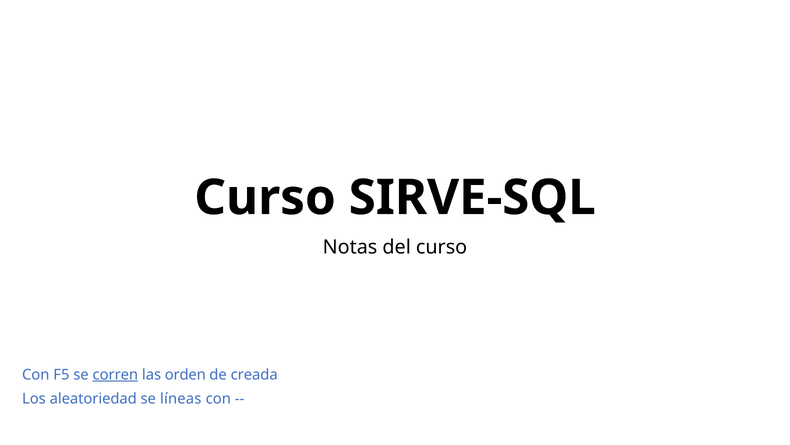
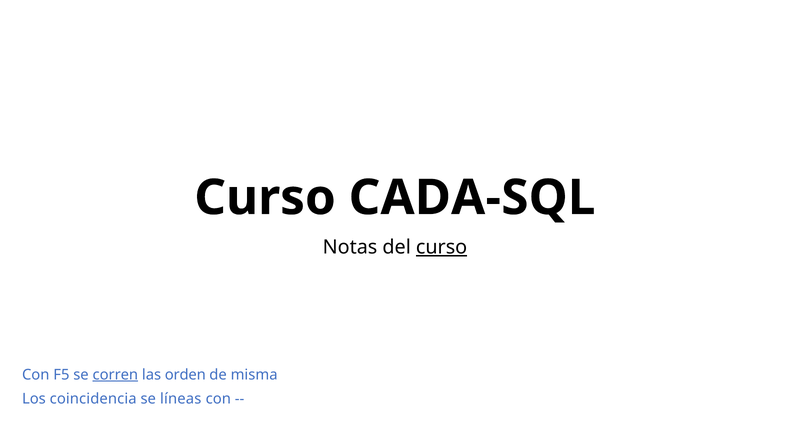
SIRVE-SQL: SIRVE-SQL -> CADA-SQL (472, 197)
curso underline: none -> present (442, 247)
creada: creada -> misma (254, 374)
aleatoriedad: aleatoriedad -> coincidencia (93, 398)
